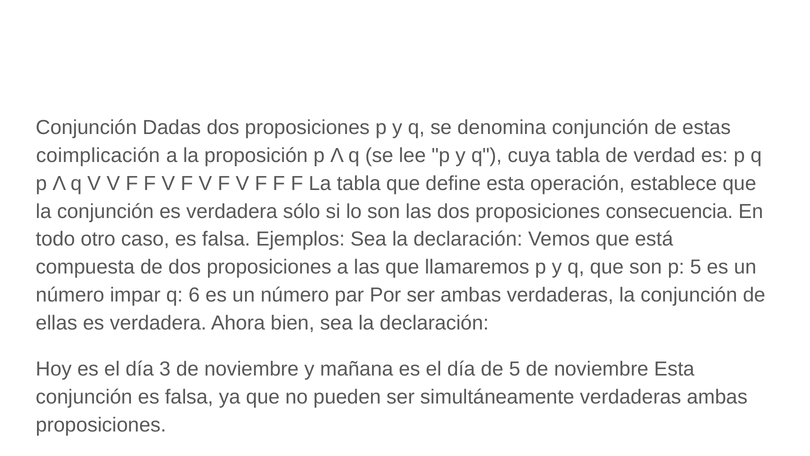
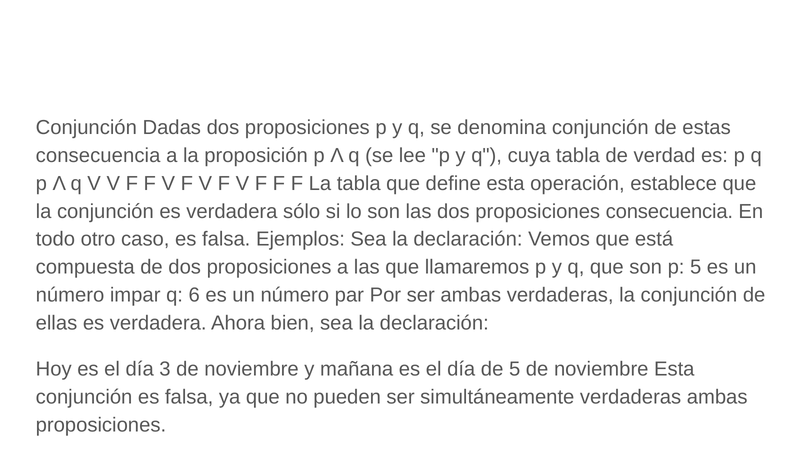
coimplicación: coimplicación -> consecuencia (98, 155)
